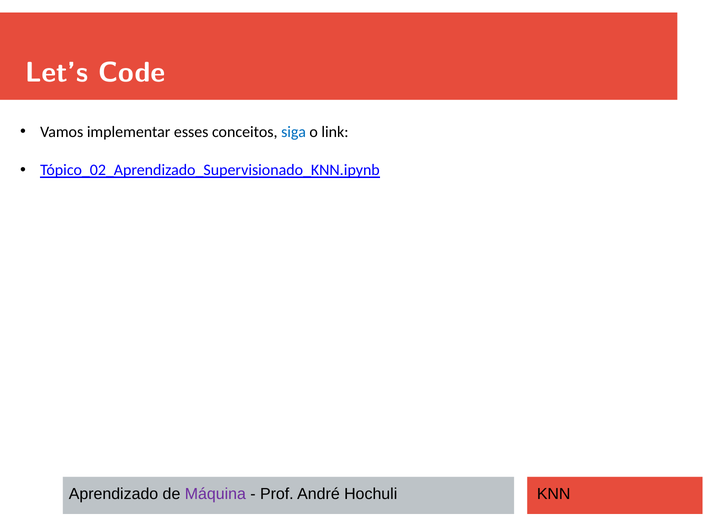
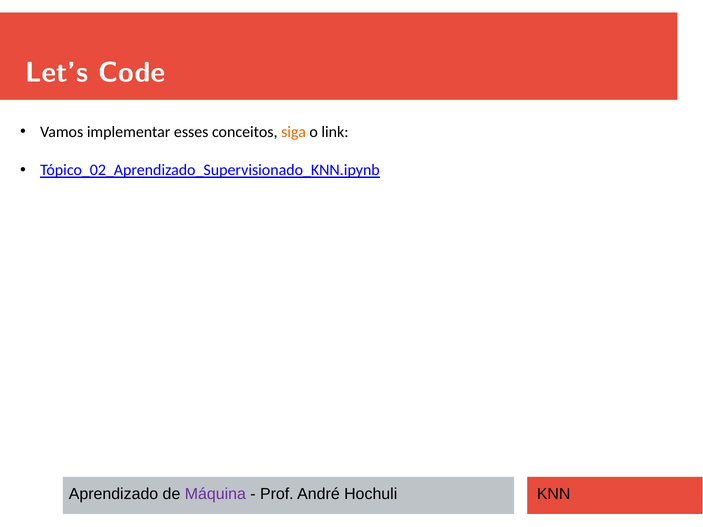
siga colour: blue -> orange (294, 132)
